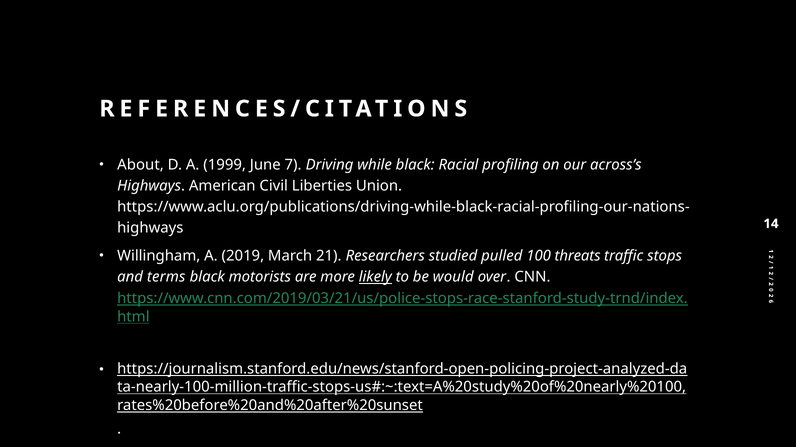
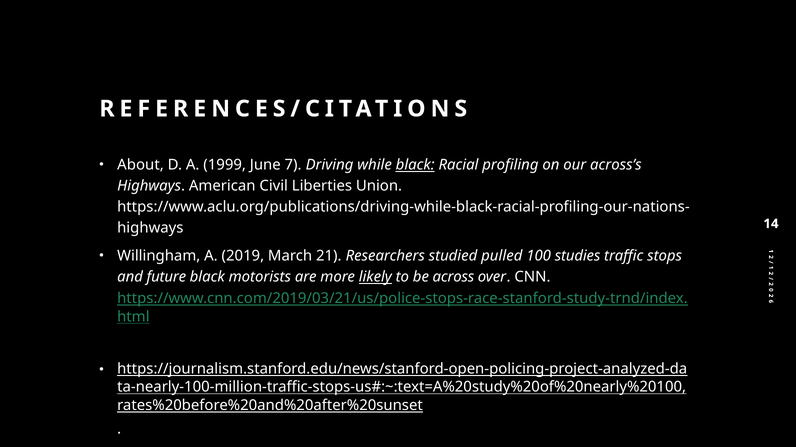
black underline: none -> present (415, 165)
threats: threats -> studies (578, 256)
terms: terms -> future (166, 277)
would: would -> across (453, 277)
